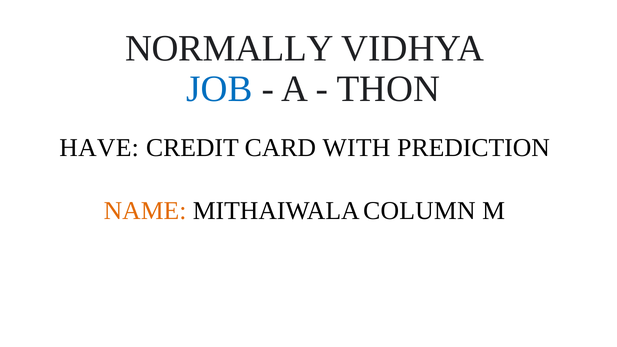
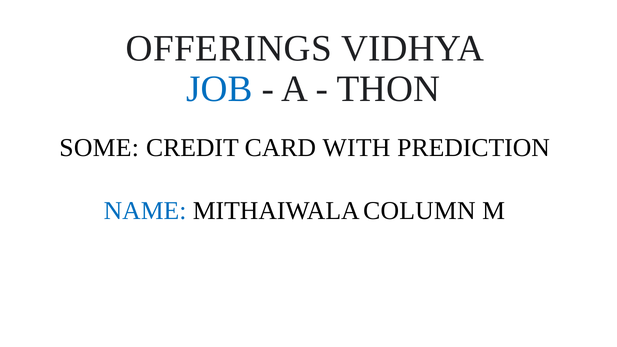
NORMALLY: NORMALLY -> OFFERINGS (229, 49)
HAVE: HAVE -> SOME (99, 148)
NAME colour: orange -> blue (145, 211)
